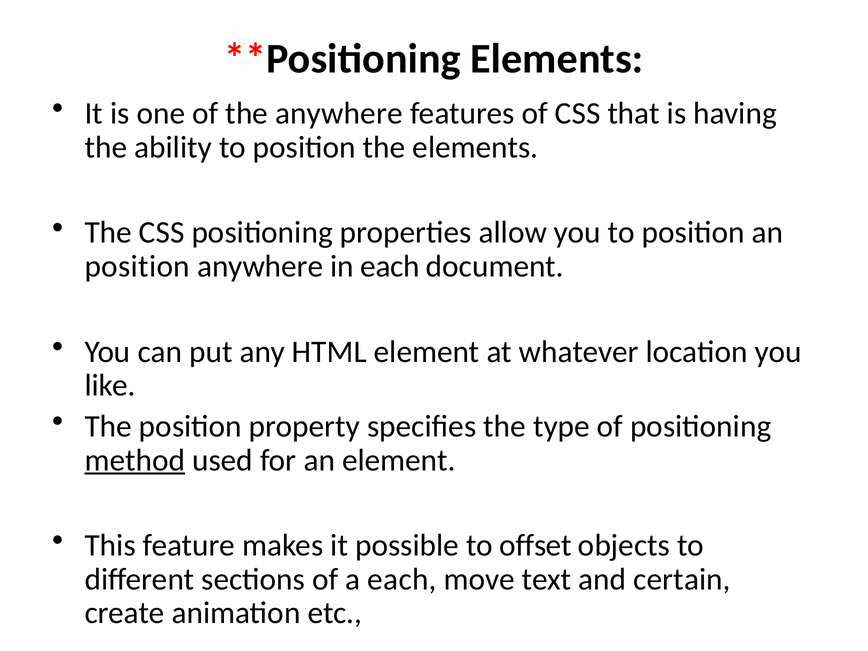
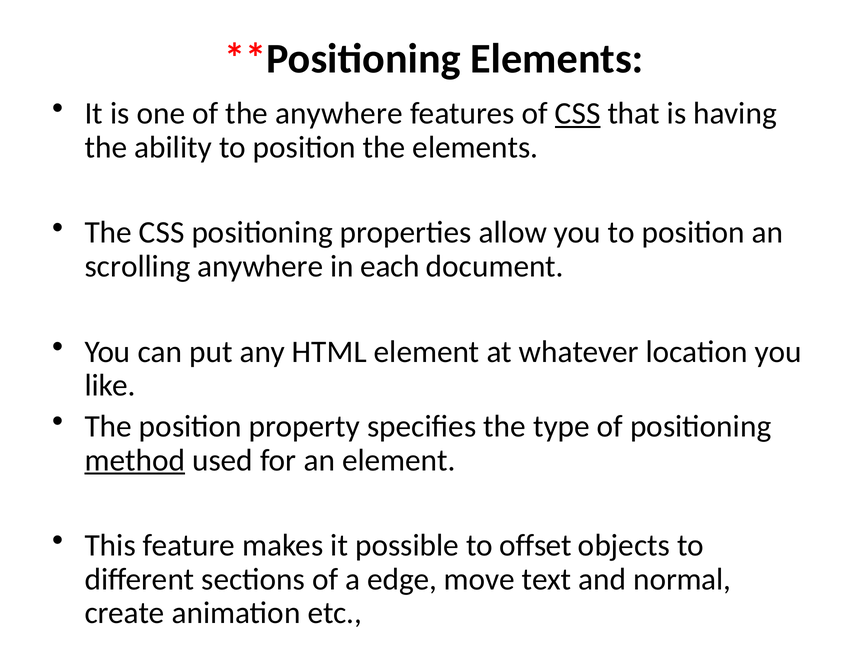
CSS underline: none -> present (578, 114)
position: position -> scrolling (137, 266)
a each: each -> edge (402, 579)
certain: certain -> normal (682, 579)
